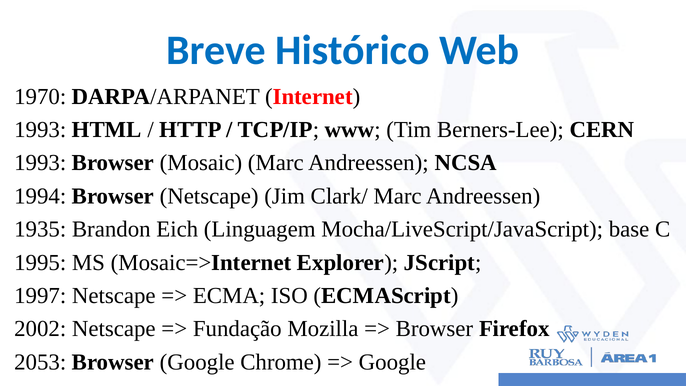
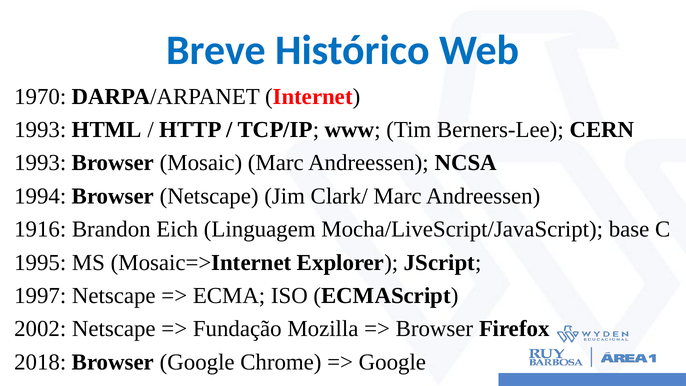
1935: 1935 -> 1916 (40, 229)
2053: 2053 -> 2018 (40, 362)
